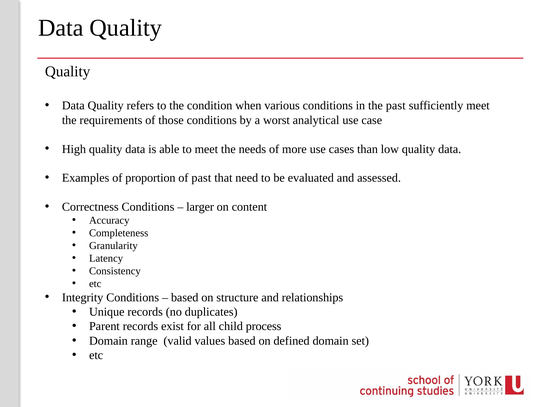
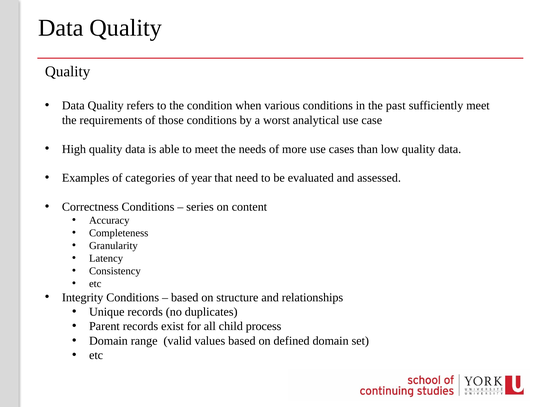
proportion: proportion -> categories (150, 178)
of past: past -> year (201, 178)
larger: larger -> series (200, 207)
